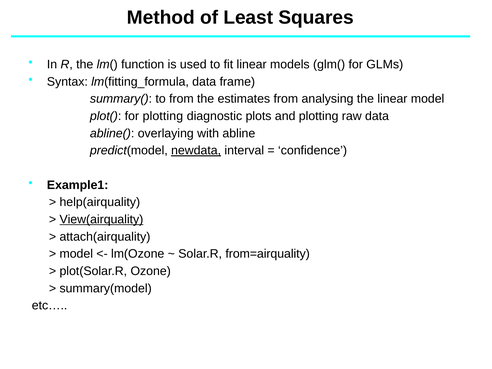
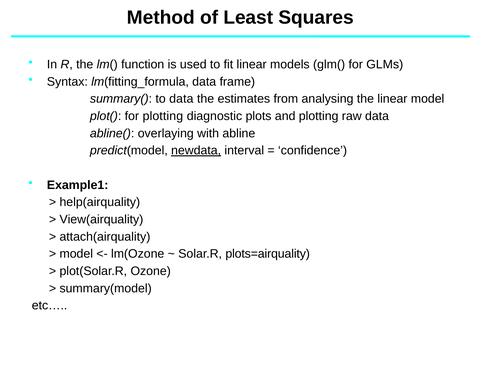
to from: from -> data (181, 99)
View(airquality underline: present -> none (101, 219)
from=airquality: from=airquality -> plots=airquality (268, 254)
